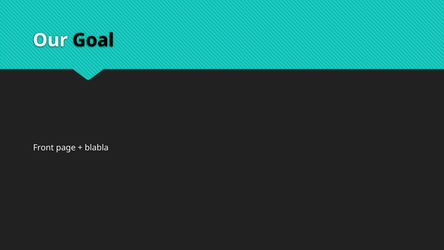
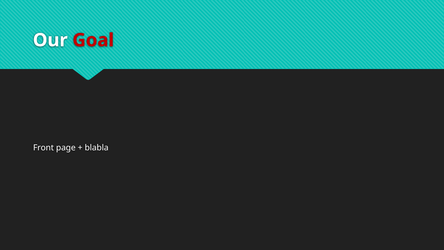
Goal colour: black -> red (93, 40)
